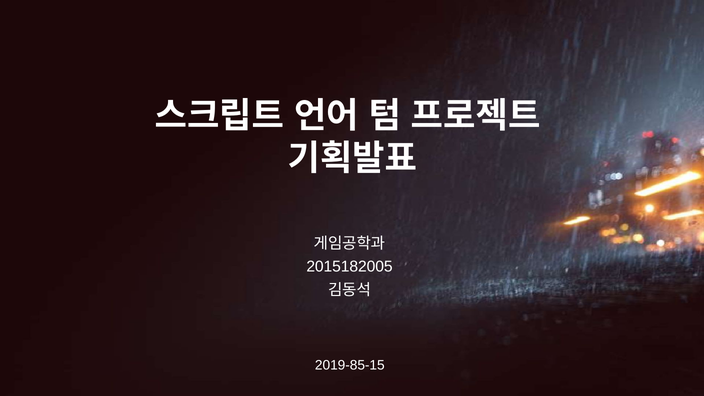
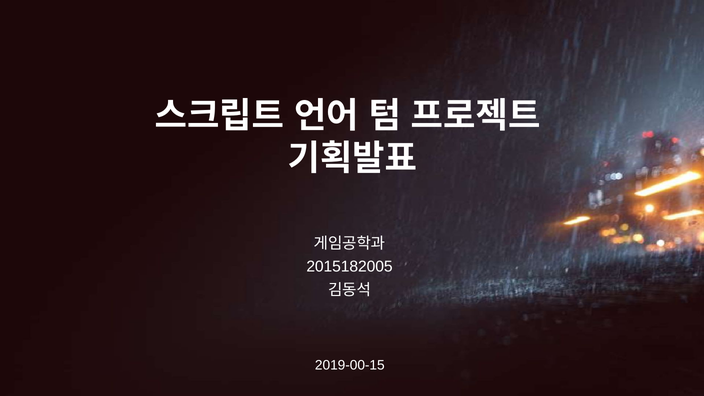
2019-85-15: 2019-85-15 -> 2019-00-15 (350, 365)
